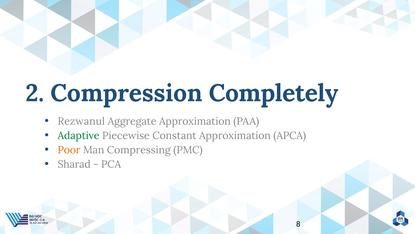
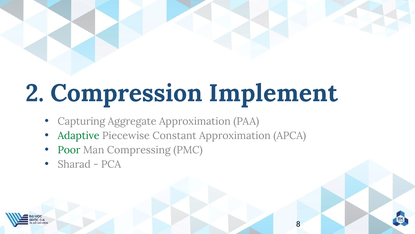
Completely: Completely -> Implement (273, 93)
Rezwanul: Rezwanul -> Capturing (81, 121)
Poor colour: orange -> green (69, 150)
